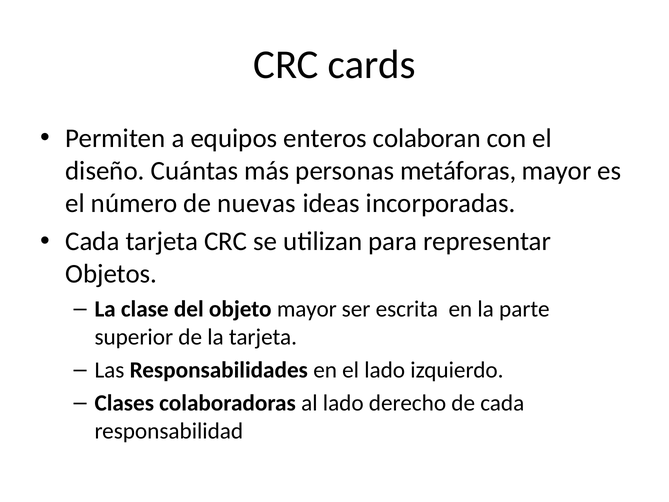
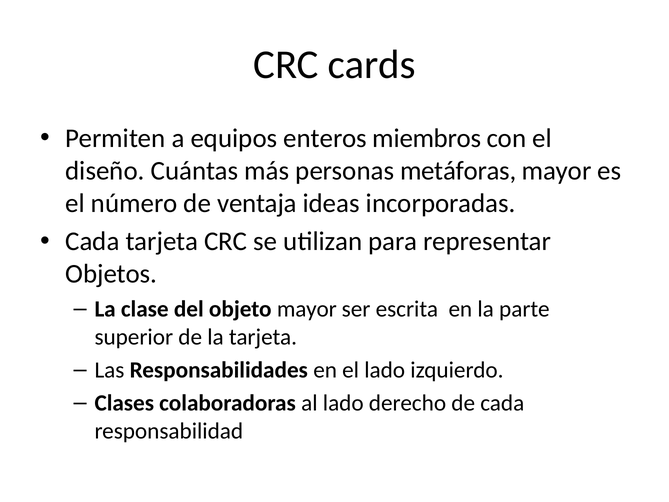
colaboran: colaboran -> miembros (427, 138)
nuevas: nuevas -> ventaja (257, 203)
